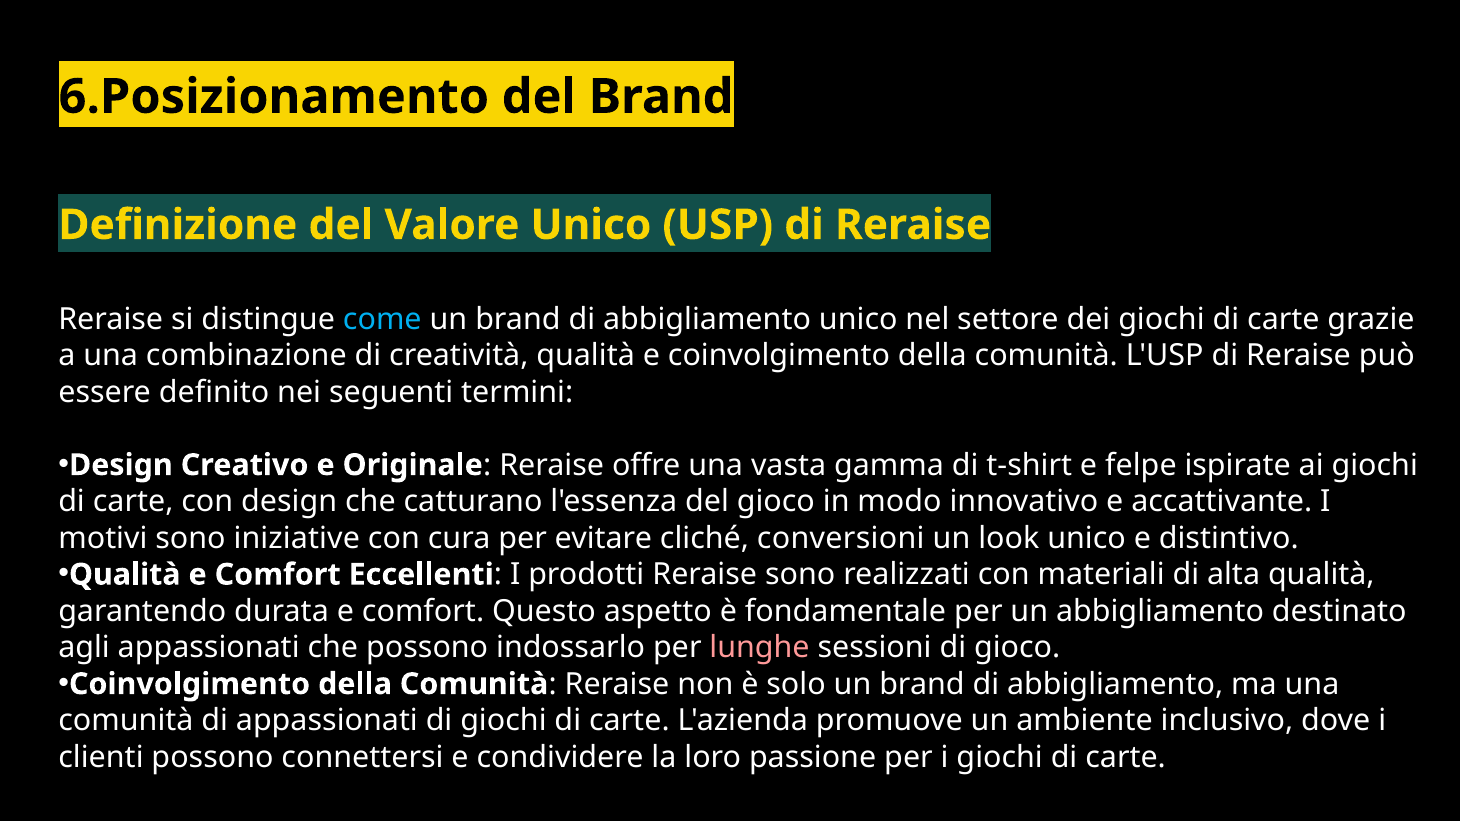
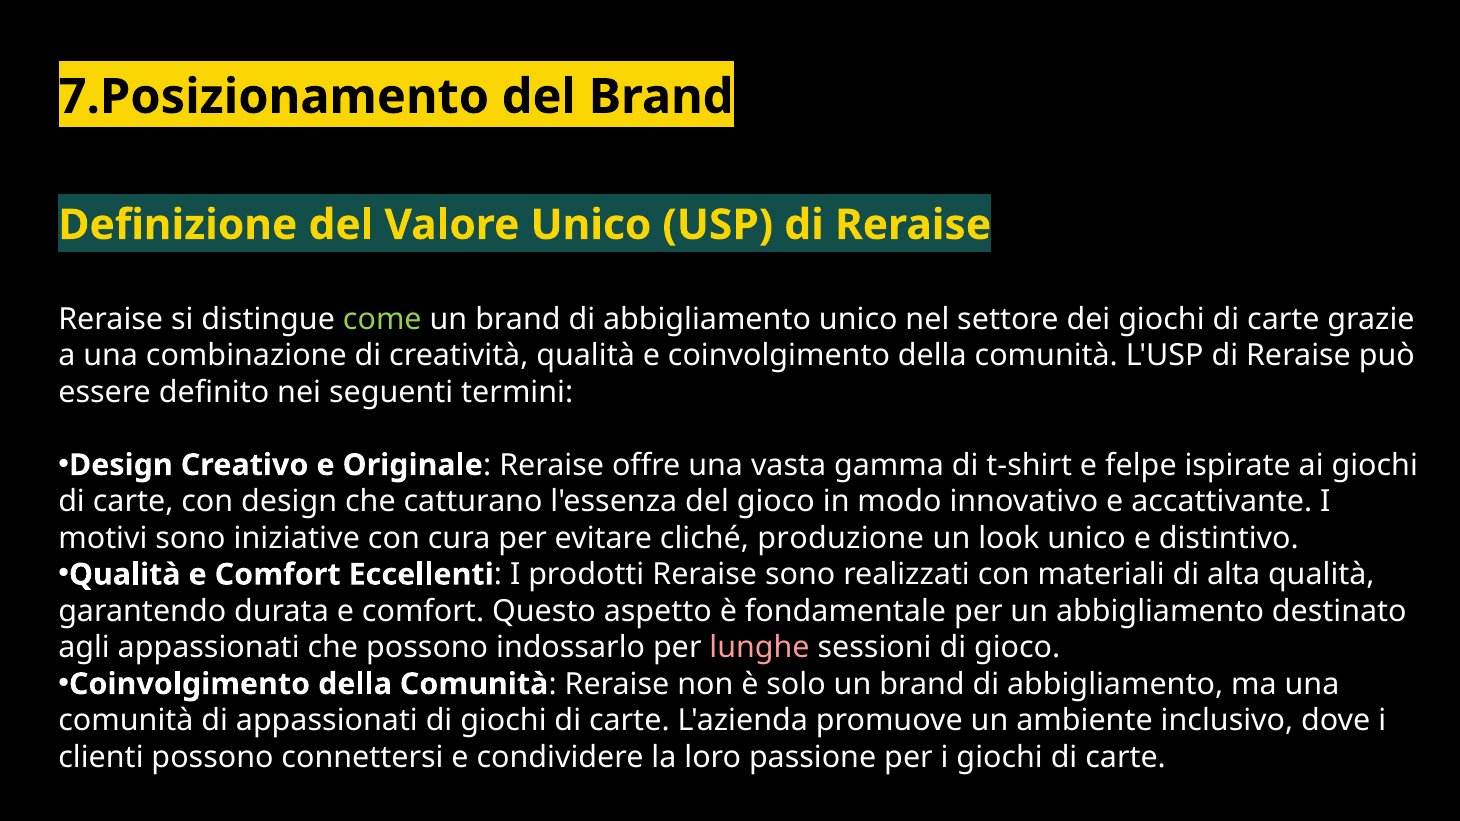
6.Posizionamento: 6.Posizionamento -> 7.Posizionamento (274, 97)
come colour: light blue -> light green (382, 319)
conversioni: conversioni -> produzione (841, 538)
